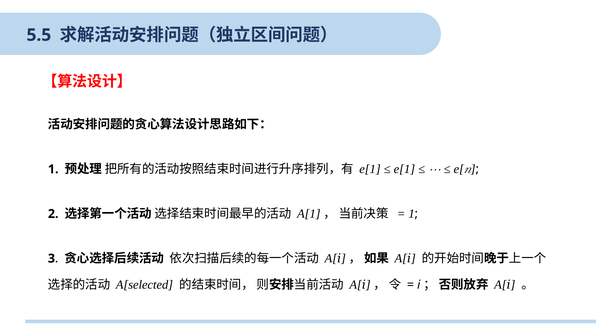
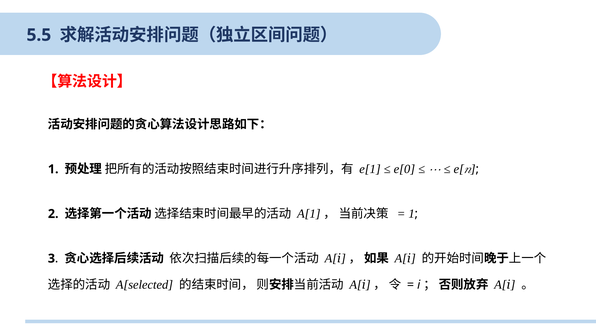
e[1: e[1 -> e[0 (404, 169)
